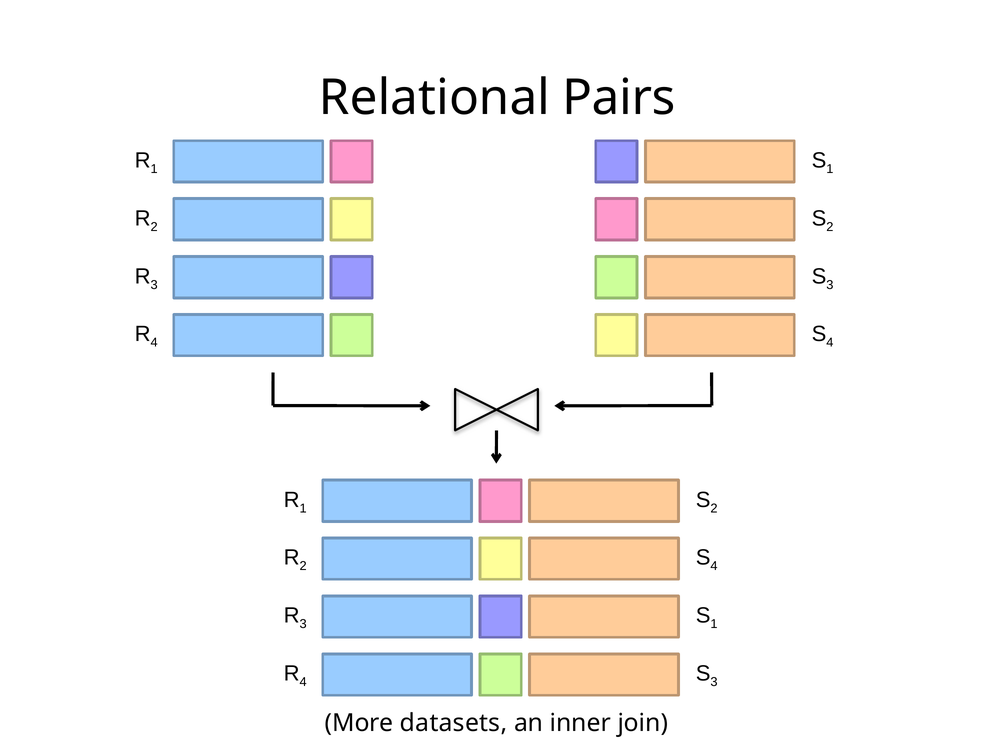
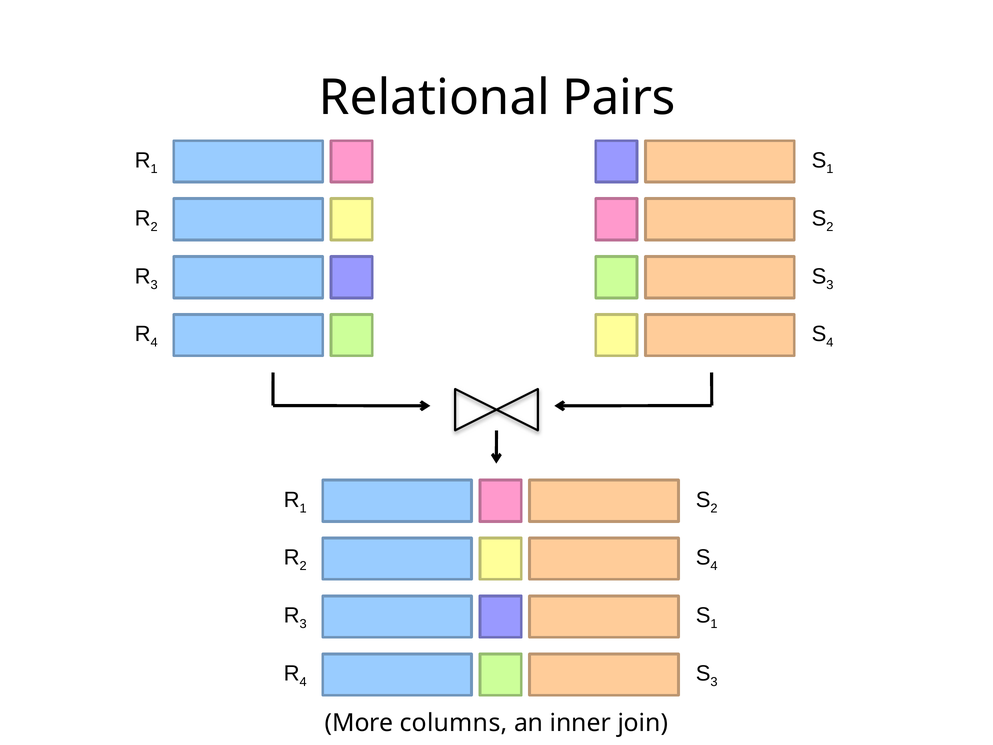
datasets: datasets -> columns (454, 723)
